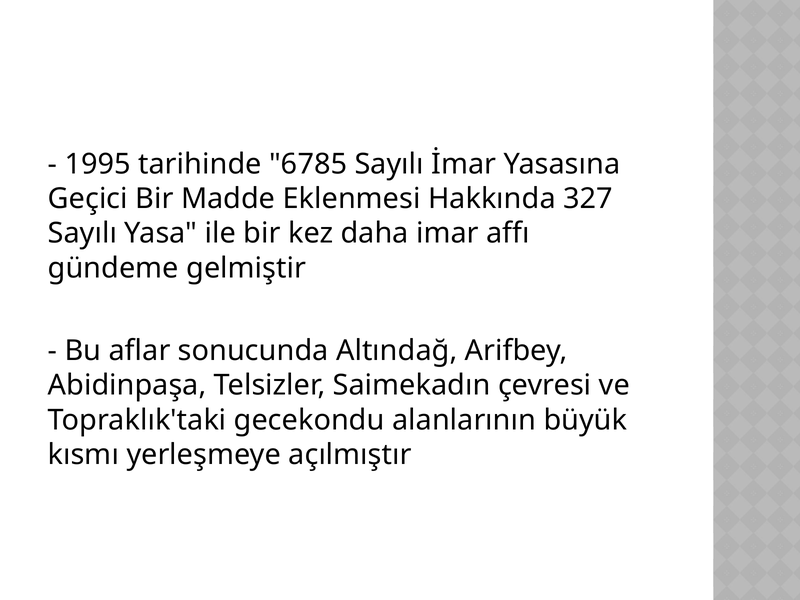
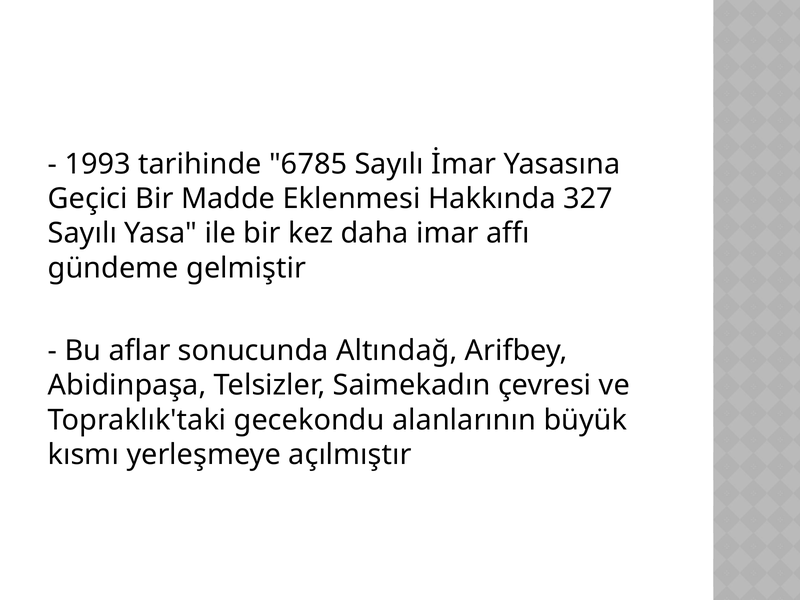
1995: 1995 -> 1993 (98, 164)
